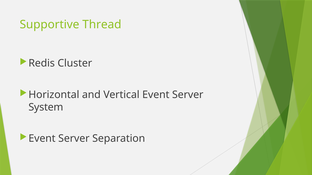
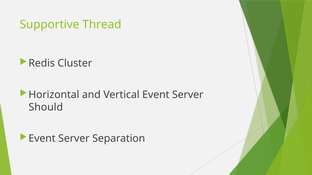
System: System -> Should (46, 107)
